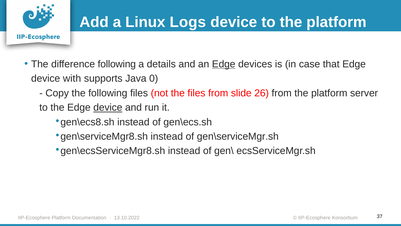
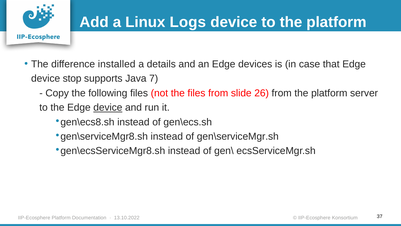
difference following: following -> installed (117, 64)
Edge underline: present -> none (224, 64)
with: with -> stop (72, 79)
0: 0 -> 7 (154, 79)
